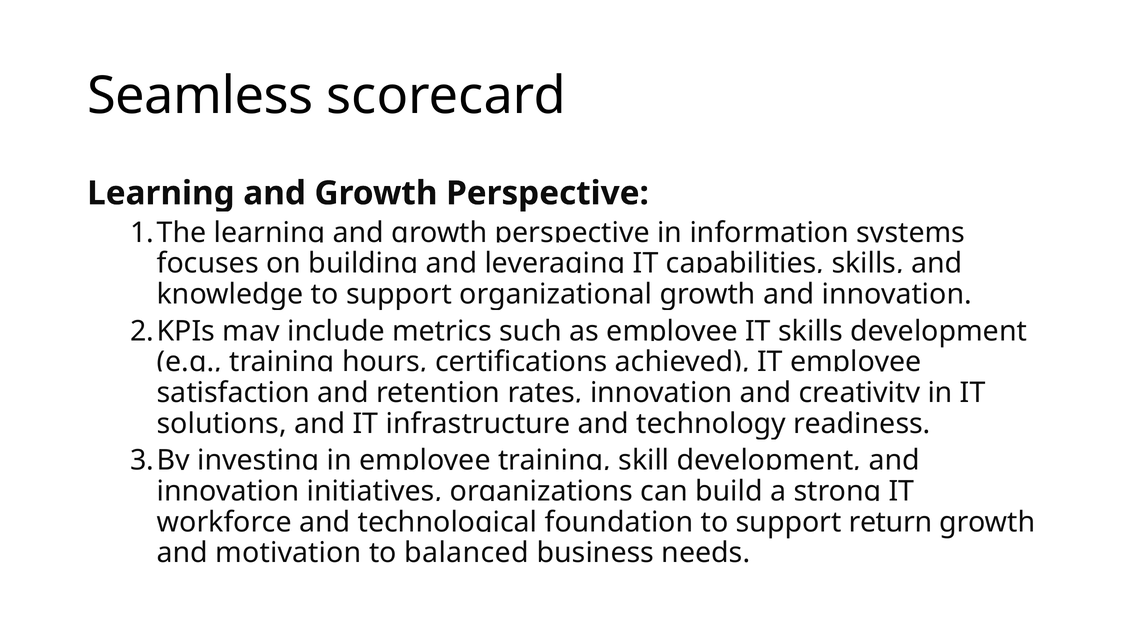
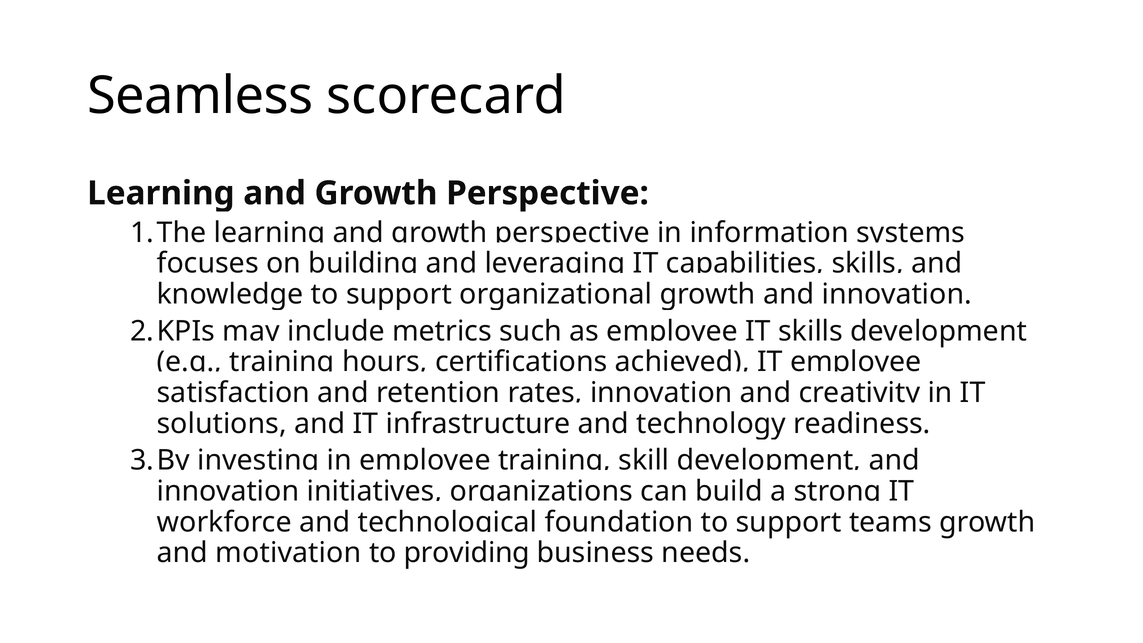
return: return -> teams (890, 522)
balanced: balanced -> providing (467, 553)
